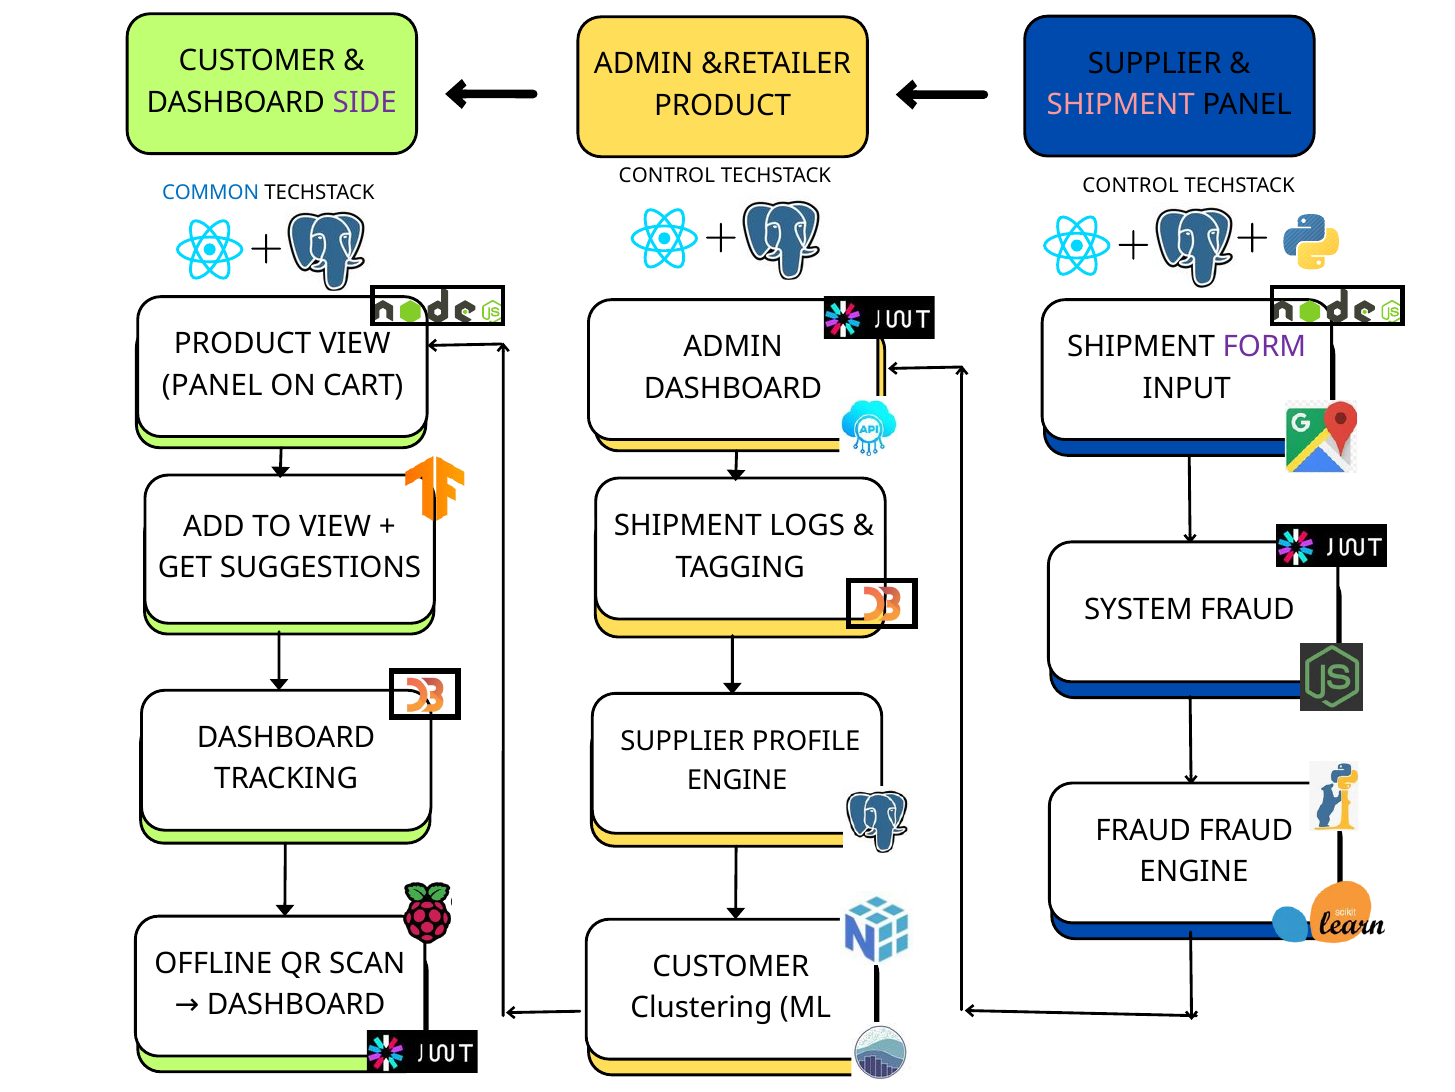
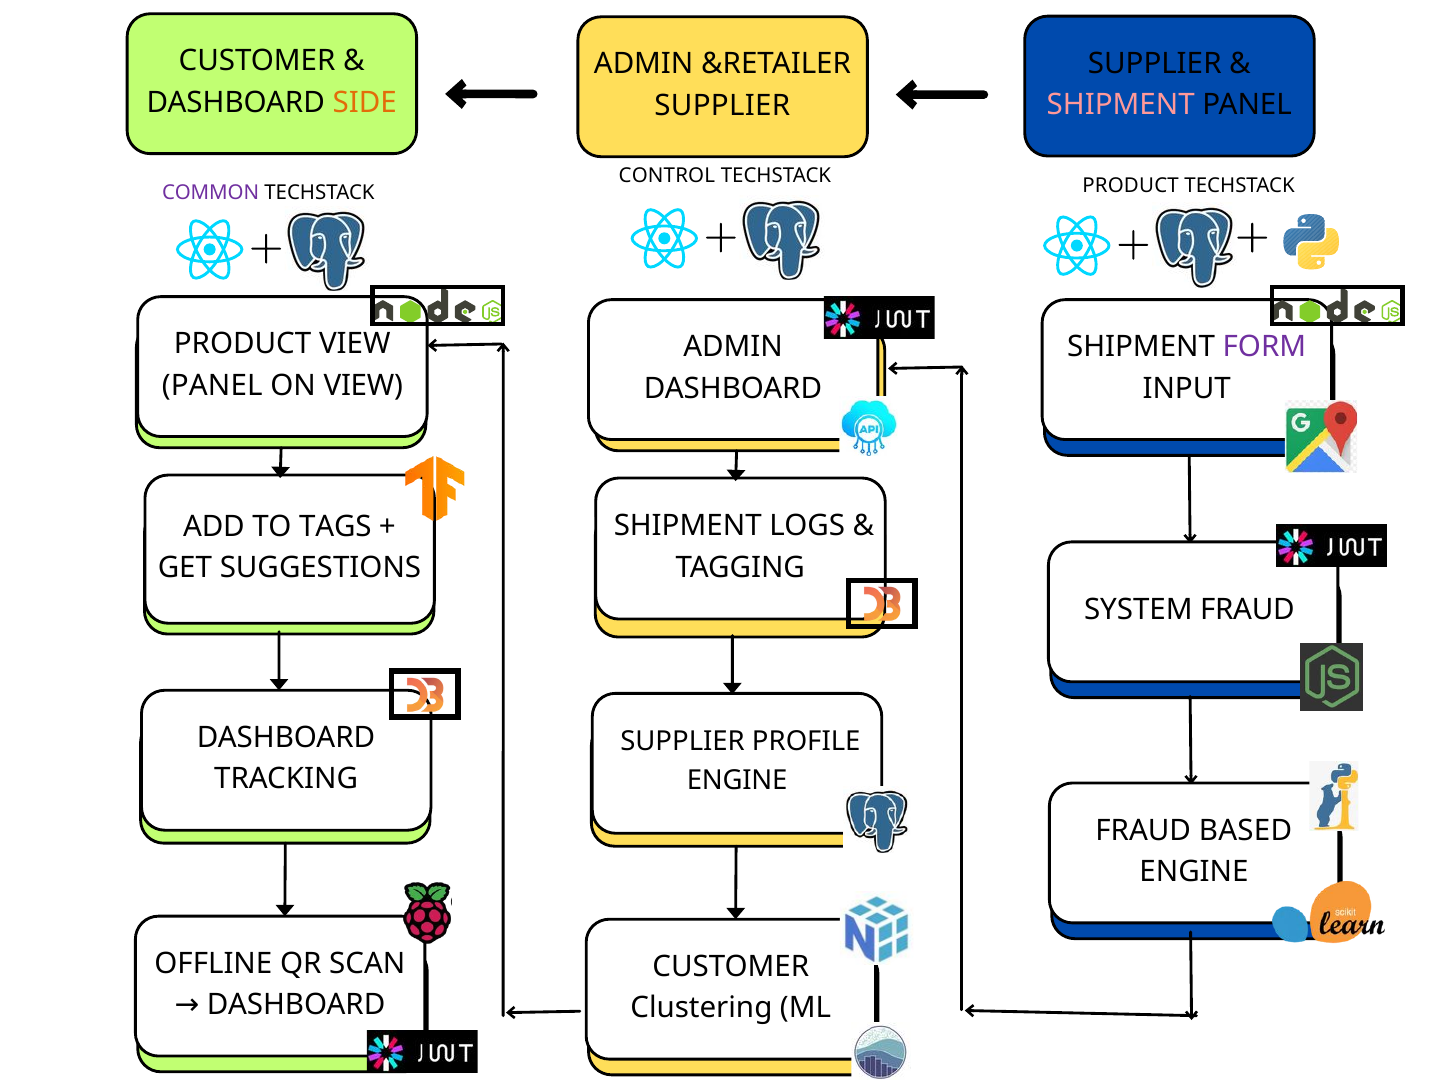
SIDE colour: purple -> orange (365, 102)
PRODUCT: PRODUCT -> SUPPLIER (722, 105)
CONTROL: CONTROL -> PRODUCT (1131, 186)
COMMON colour: blue -> purple (211, 192)
ON CART: CART -> VIEW (363, 385)
TO VIEW: VIEW -> TAGS (335, 526)
FRAUD FRAUD: FRAUD -> BASED (1246, 830)
